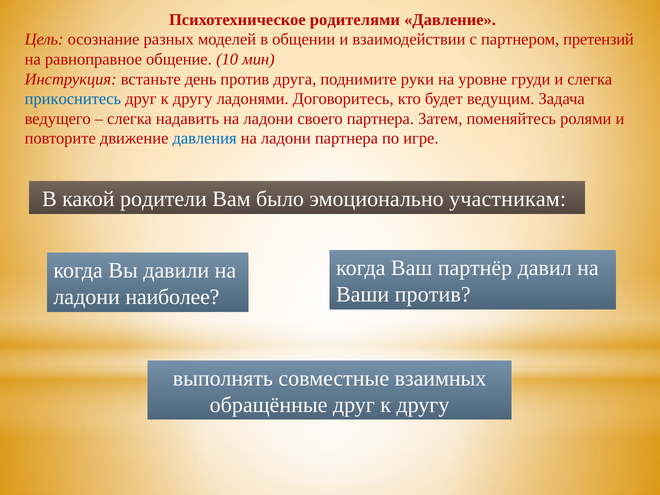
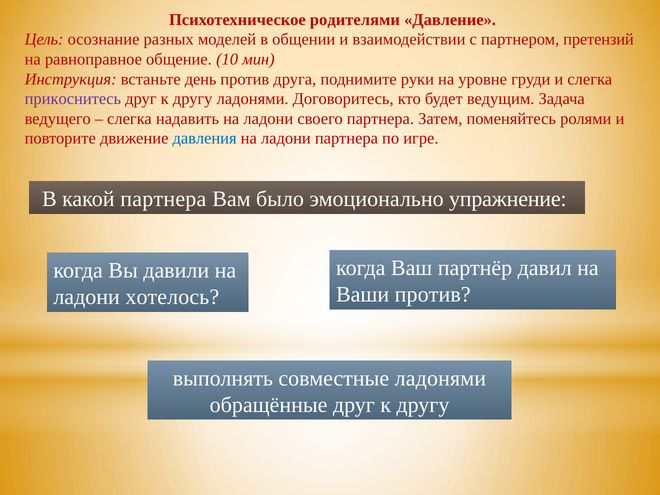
прикоснитесь colour: blue -> purple (73, 99)
какой родители: родители -> партнера (163, 199)
участникам: участникам -> упражнение (508, 199)
наиболее: наиболее -> хотелось (172, 297)
совместные взаимных: взаимных -> ладонями (440, 378)
